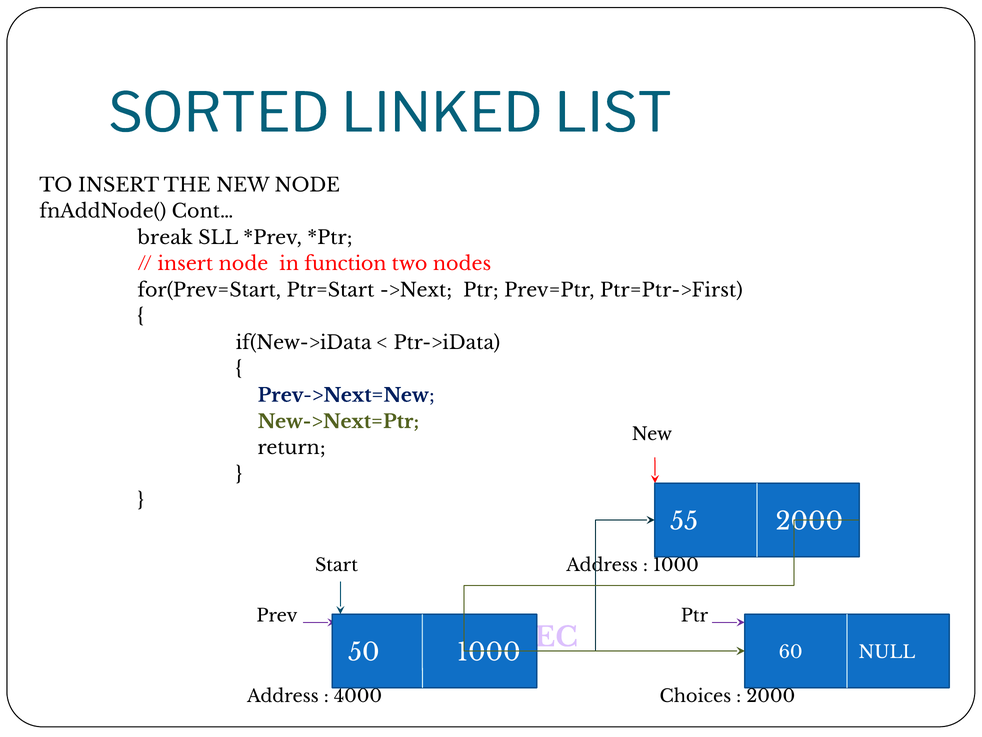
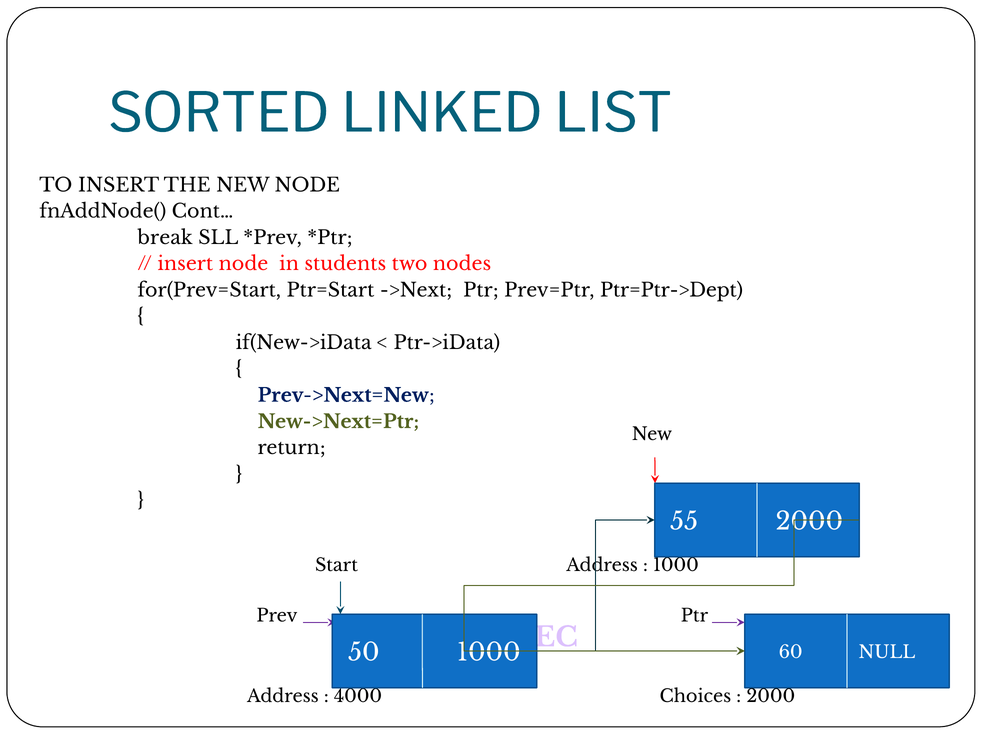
function: function -> students (345, 264)
Ptr=Ptr->First: Ptr=Ptr->First -> Ptr=Ptr->Dept (672, 290)
